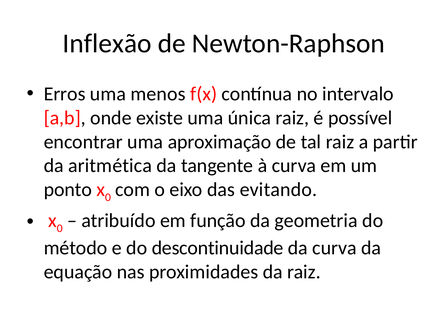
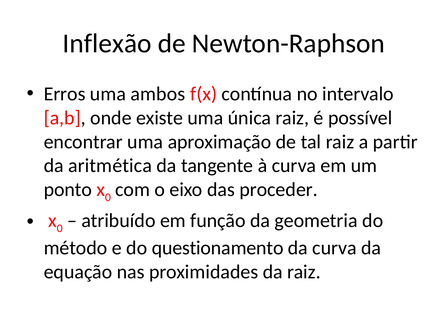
menos: menos -> ambos (158, 94)
evitando: evitando -> proceder (279, 190)
descontinuidade: descontinuidade -> questionamento (218, 248)
